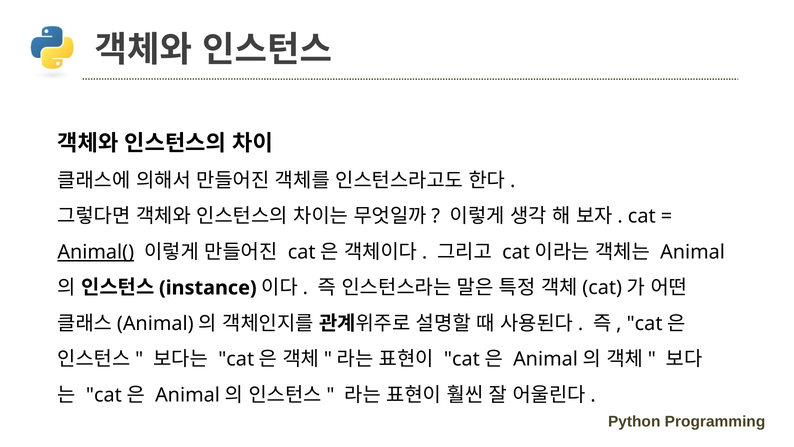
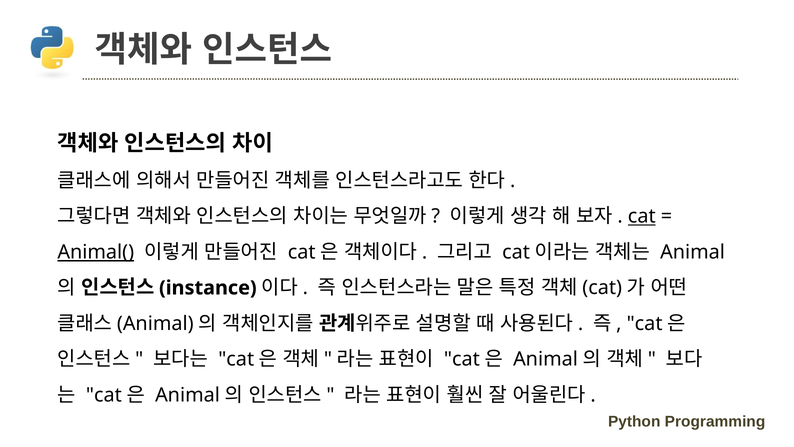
cat underline: none -> present (642, 216)
